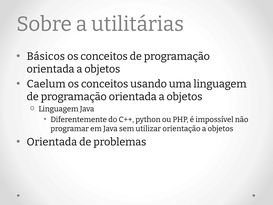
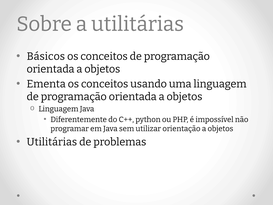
Caelum: Caelum -> Ementa (46, 84)
Orientada: Orientada -> Utilitárias (52, 142)
